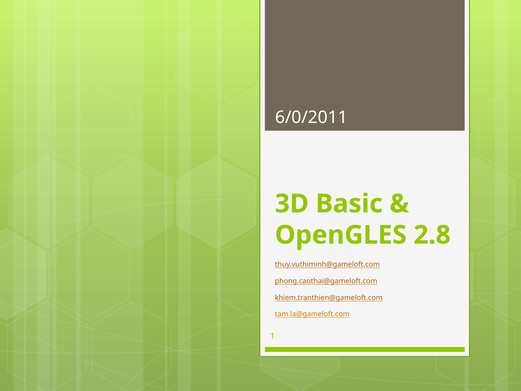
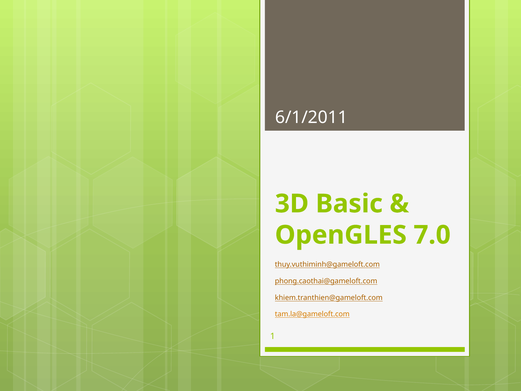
6/0/2011: 6/0/2011 -> 6/1/2011 (311, 117)
2.8: 2.8 -> 7.0 (432, 235)
